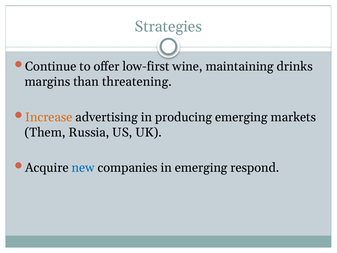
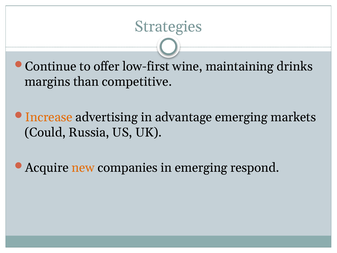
threatening: threatening -> competitive (137, 82)
producing: producing -> advantage (184, 117)
Them: Them -> Could (45, 132)
new colour: blue -> orange (83, 168)
